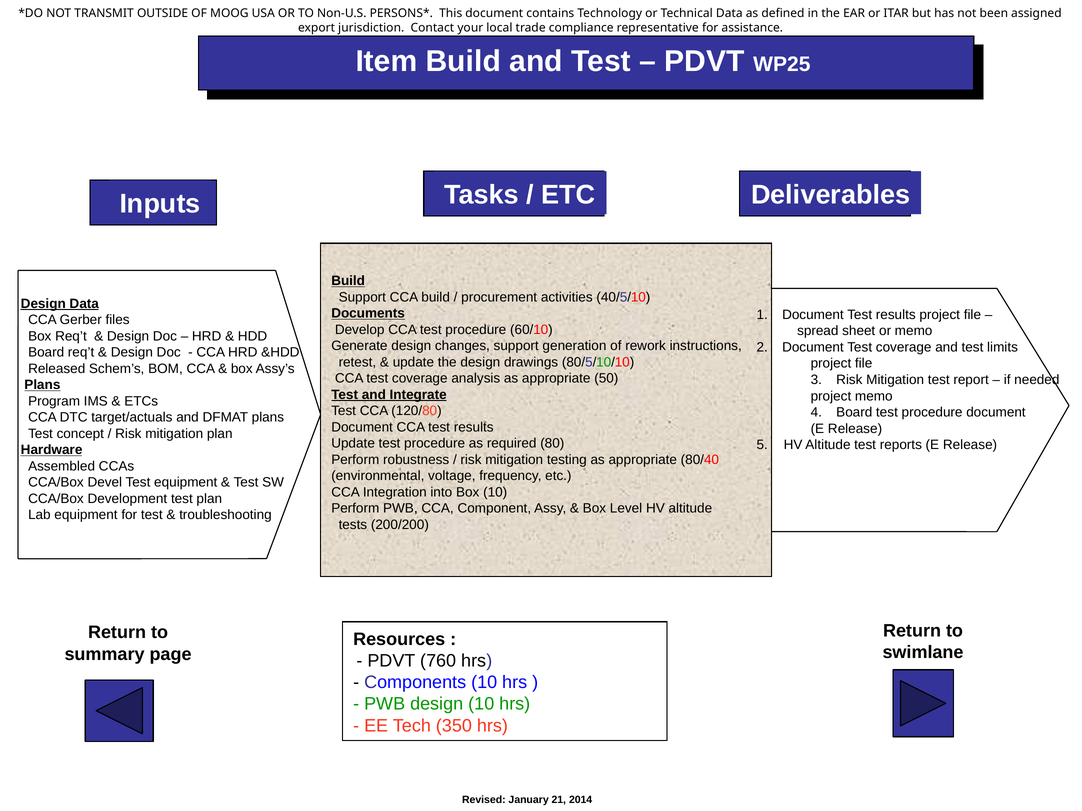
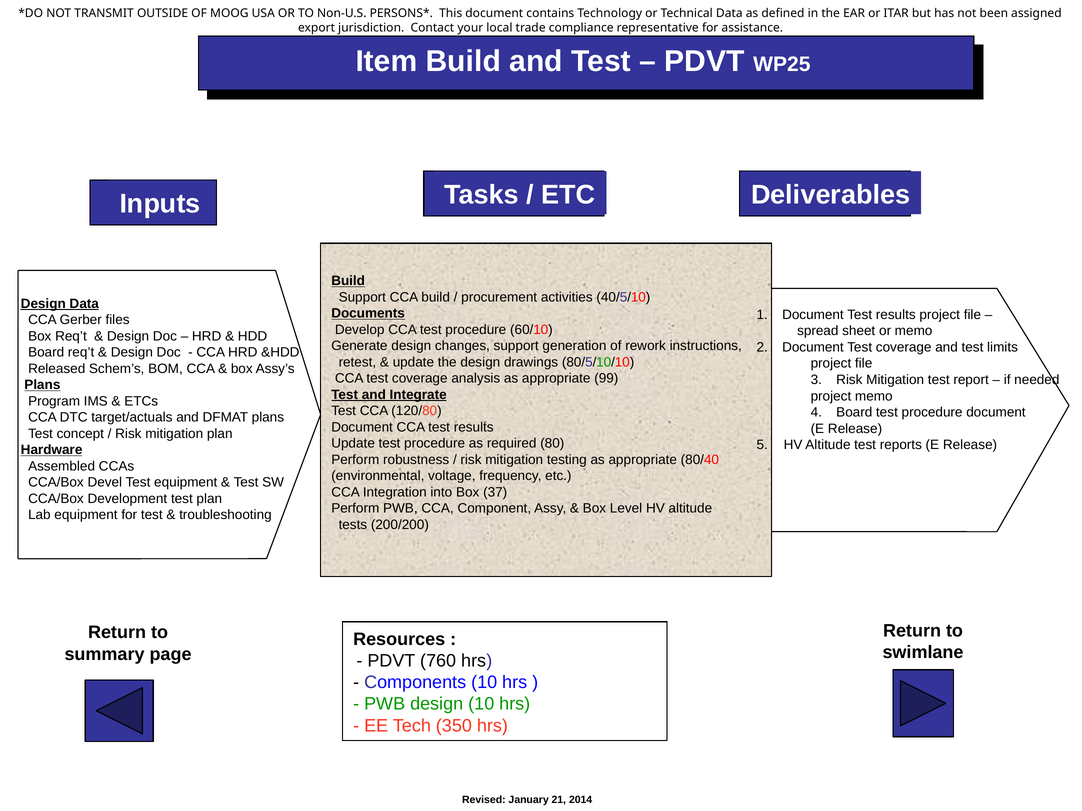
50: 50 -> 99 (606, 379)
Box 10: 10 -> 37 (495, 493)
